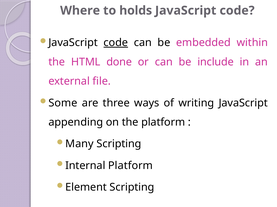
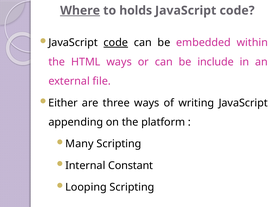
Where underline: none -> present (80, 11)
HTML done: done -> ways (119, 62)
Some: Some -> Either (63, 103)
Internal Platform: Platform -> Constant (131, 166)
Element: Element -> Looping (86, 188)
